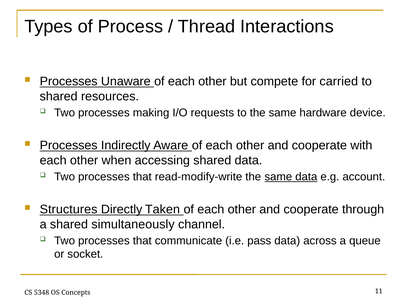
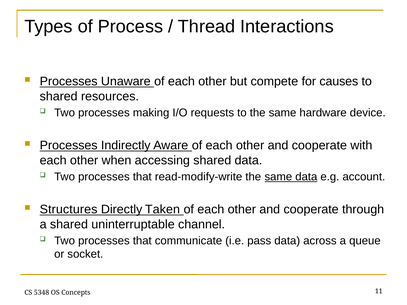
carried: carried -> causes (339, 82)
simultaneously: simultaneously -> uninterruptable (133, 224)
